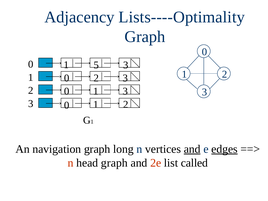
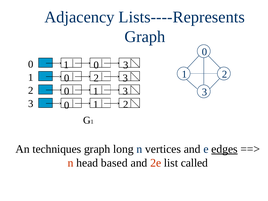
Lists----Optimality: Lists----Optimality -> Lists----Represents (182, 17)
1 5: 5 -> 0 (96, 65)
navigation: navigation -> techniques (57, 149)
and underline: present -> none (192, 149)
head graph: graph -> based (114, 163)
